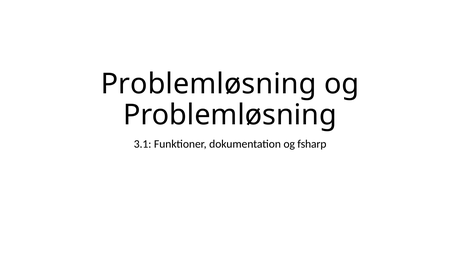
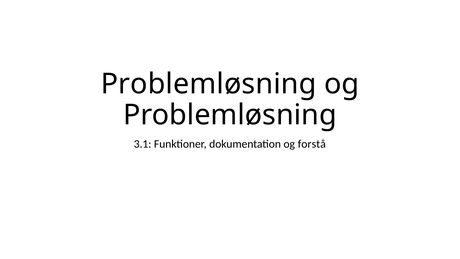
fsharp: fsharp -> forstå (312, 144)
